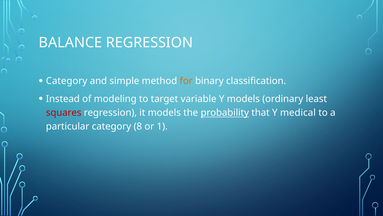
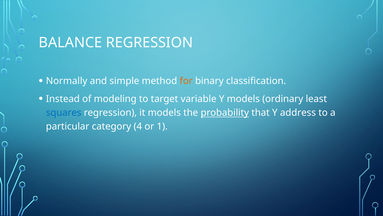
Category: Category -> Normally (67, 81)
squares colour: red -> blue (64, 112)
medical: medical -> address (298, 112)
8: 8 -> 4 (138, 126)
